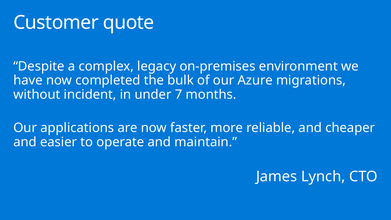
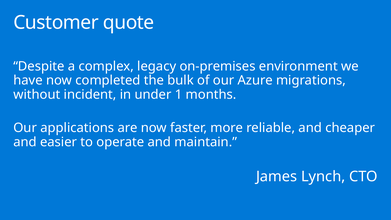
7: 7 -> 1 (179, 94)
